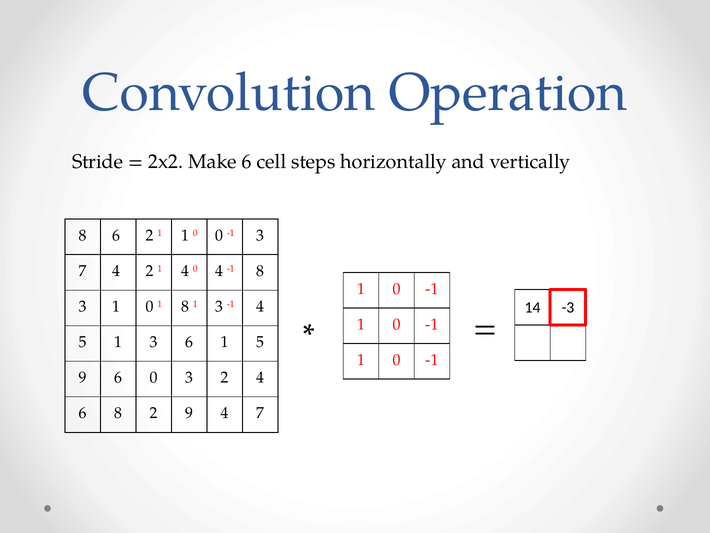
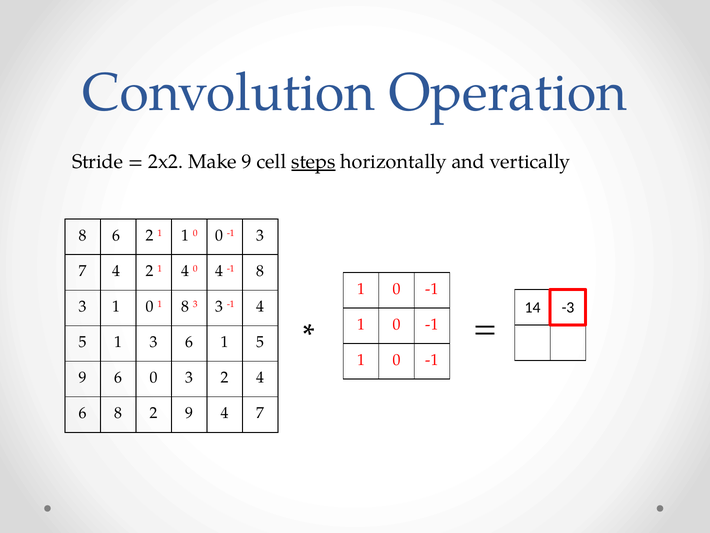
Make 6: 6 -> 9 (247, 162)
steps underline: none -> present (313, 162)
1 8 1: 1 -> 3 (195, 304)
